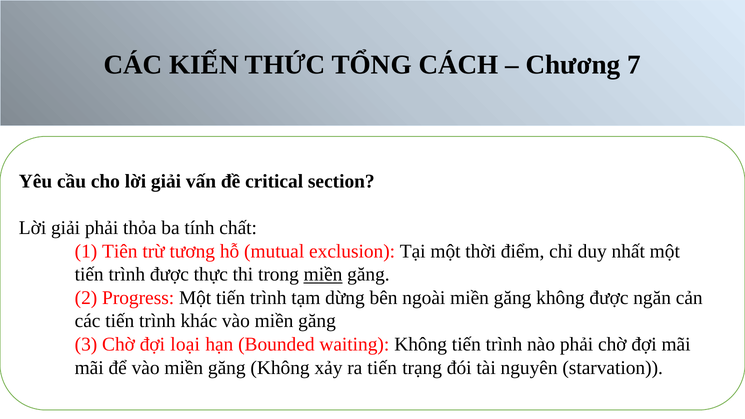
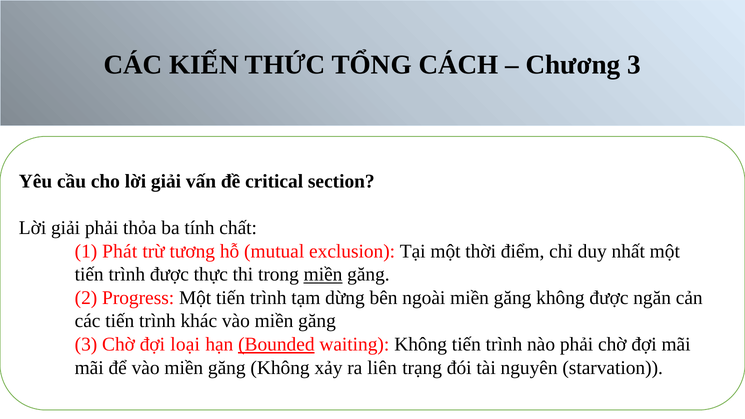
Chương 7: 7 -> 3 (634, 65)
Tiên: Tiên -> Phát (120, 251)
Bounded underline: none -> present (276, 344)
ra tiến: tiến -> liên (382, 368)
